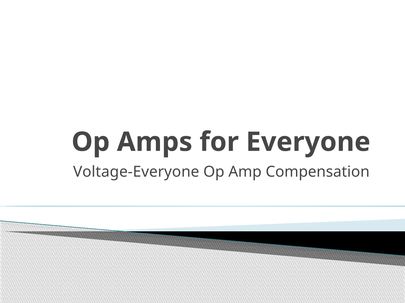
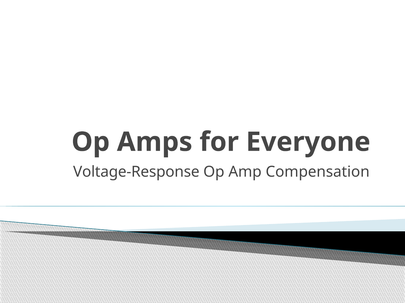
Voltage-Everyone: Voltage-Everyone -> Voltage-Response (136, 172)
